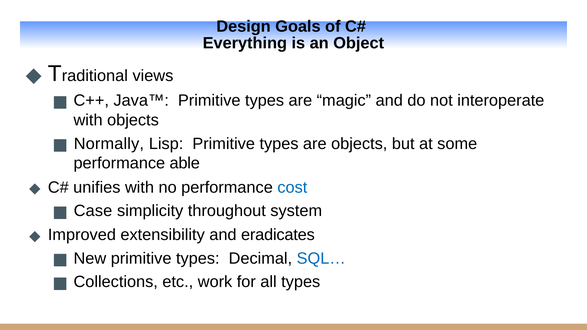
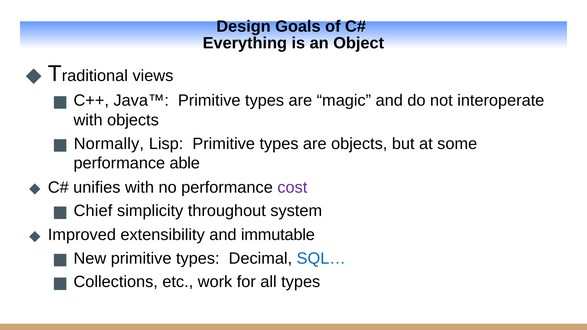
cost colour: blue -> purple (292, 187)
Case: Case -> Chief (93, 211)
eradicates: eradicates -> immutable (278, 235)
